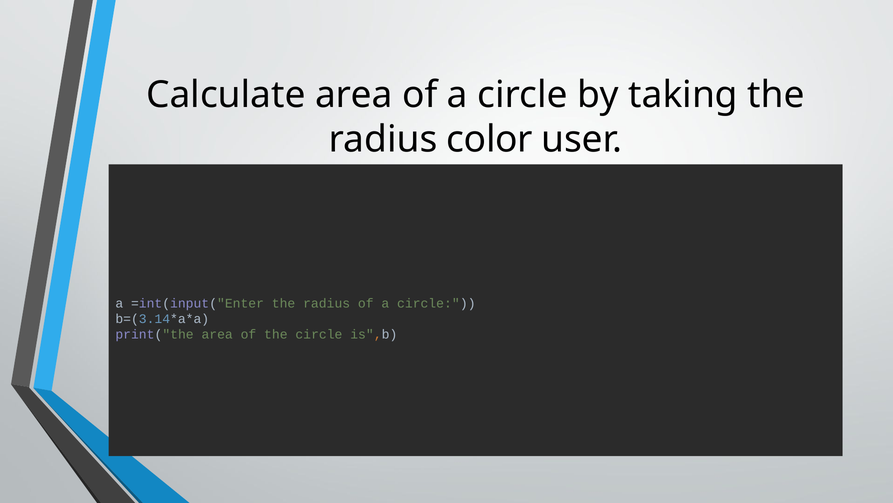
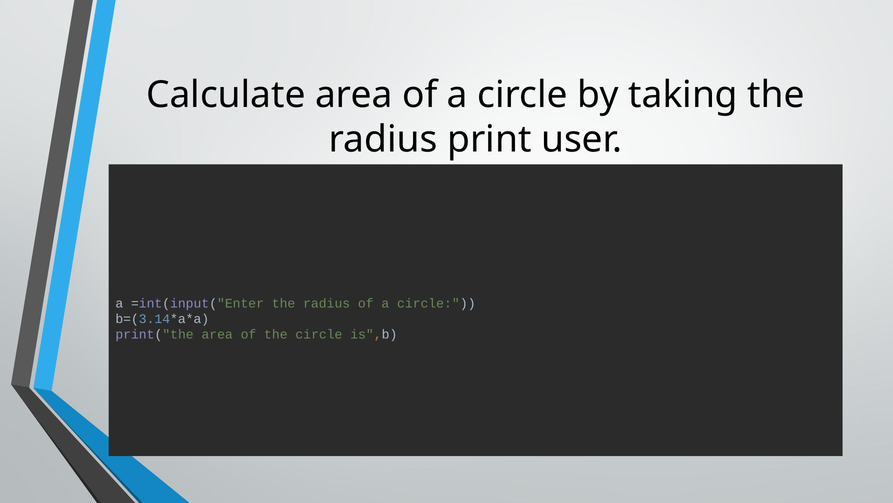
color: color -> print (489, 139)
